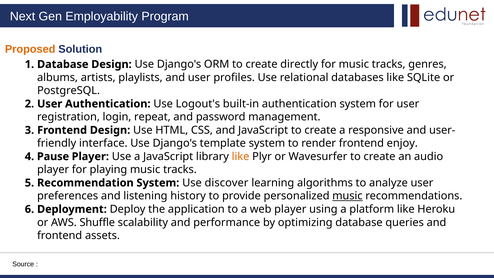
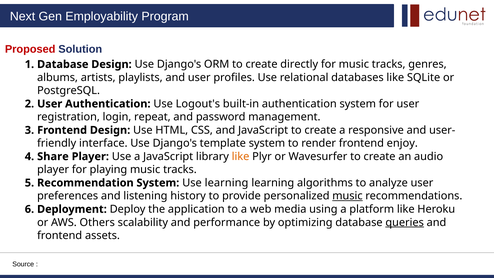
Proposed colour: orange -> red (30, 49)
Pause: Pause -> Share (53, 156)
Use discover: discover -> learning (227, 183)
web player: player -> media (290, 209)
Shuffle: Shuffle -> Others (97, 222)
queries underline: none -> present (405, 222)
